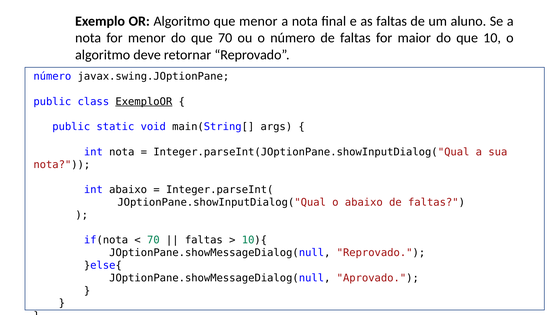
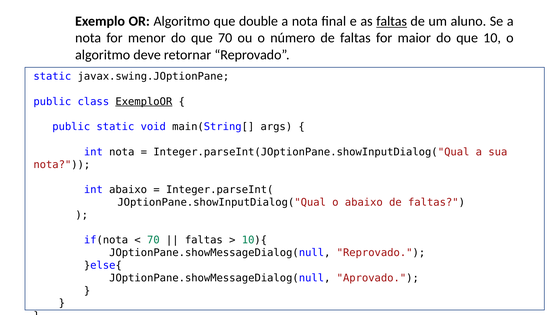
que menor: menor -> double (258, 21)
faltas underline: none -> present (392, 21)
número: número -> static (52, 76)
